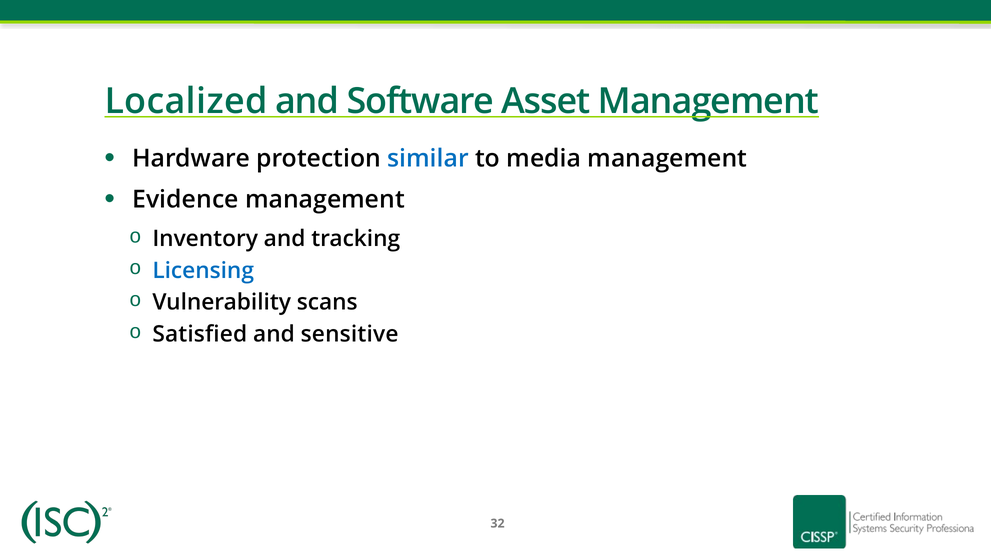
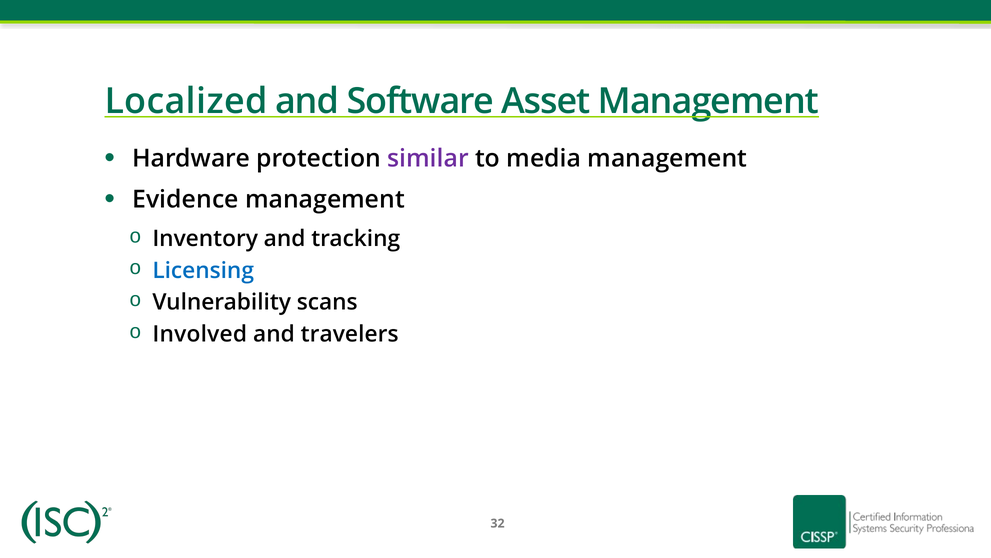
similar colour: blue -> purple (428, 159)
Satisfied: Satisfied -> Involved (200, 334)
sensitive: sensitive -> travelers (350, 334)
